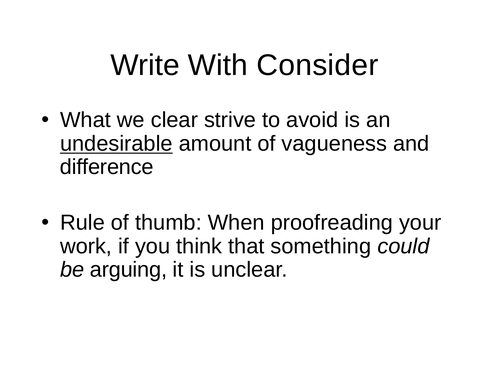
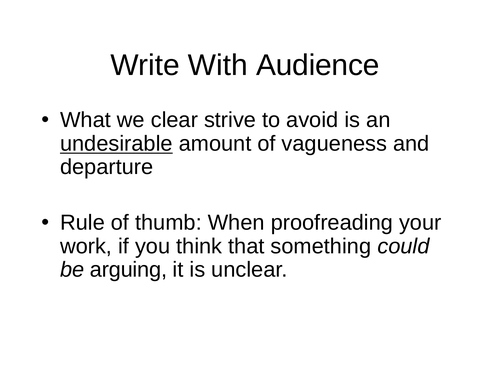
Consider: Consider -> Audience (318, 65)
difference: difference -> departure (107, 167)
